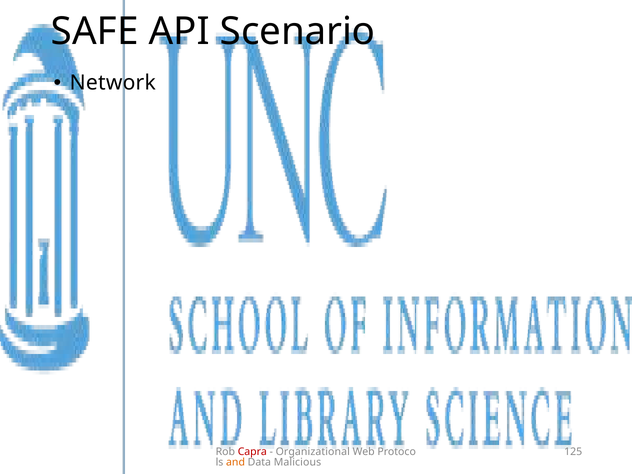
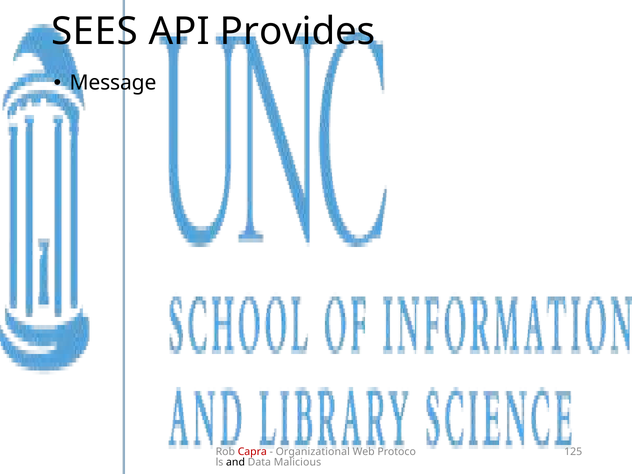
SAFE: SAFE -> SEES (95, 32)
Scenario: Scenario -> Provides (298, 32)
Network: Network -> Message (113, 83)
and colour: orange -> black (236, 462)
